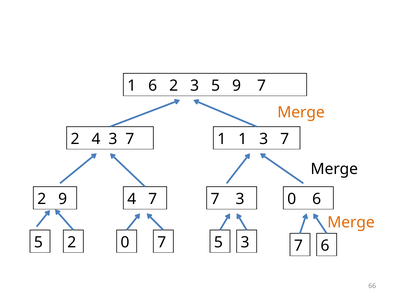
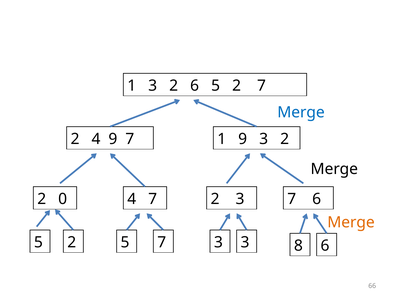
1 6: 6 -> 3 (153, 86)
2 3: 3 -> 6 (195, 86)
9: 9 -> 2 (237, 86)
Merge colour: orange -> blue (301, 112)
4 3: 3 -> 9 (113, 139)
1 1: 1 -> 9 (243, 139)
7: 7 -> 2 (285, 139)
2 9: 9 -> 0 (63, 199)
7 7: 7 -> 2 (215, 199)
3 0: 0 -> 7 (292, 199)
2 0: 0 -> 5 (125, 242)
7 5: 5 -> 3 (218, 242)
7: 7 -> 8 (298, 246)
